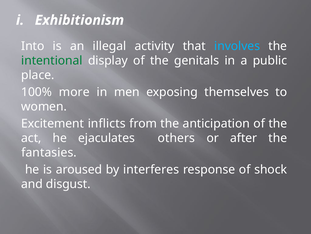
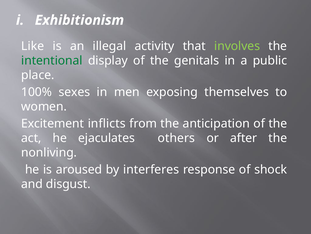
Into: Into -> Like (33, 46)
involves colour: light blue -> light green (237, 46)
more: more -> sexes (74, 92)
fantasies: fantasies -> nonliving (49, 152)
